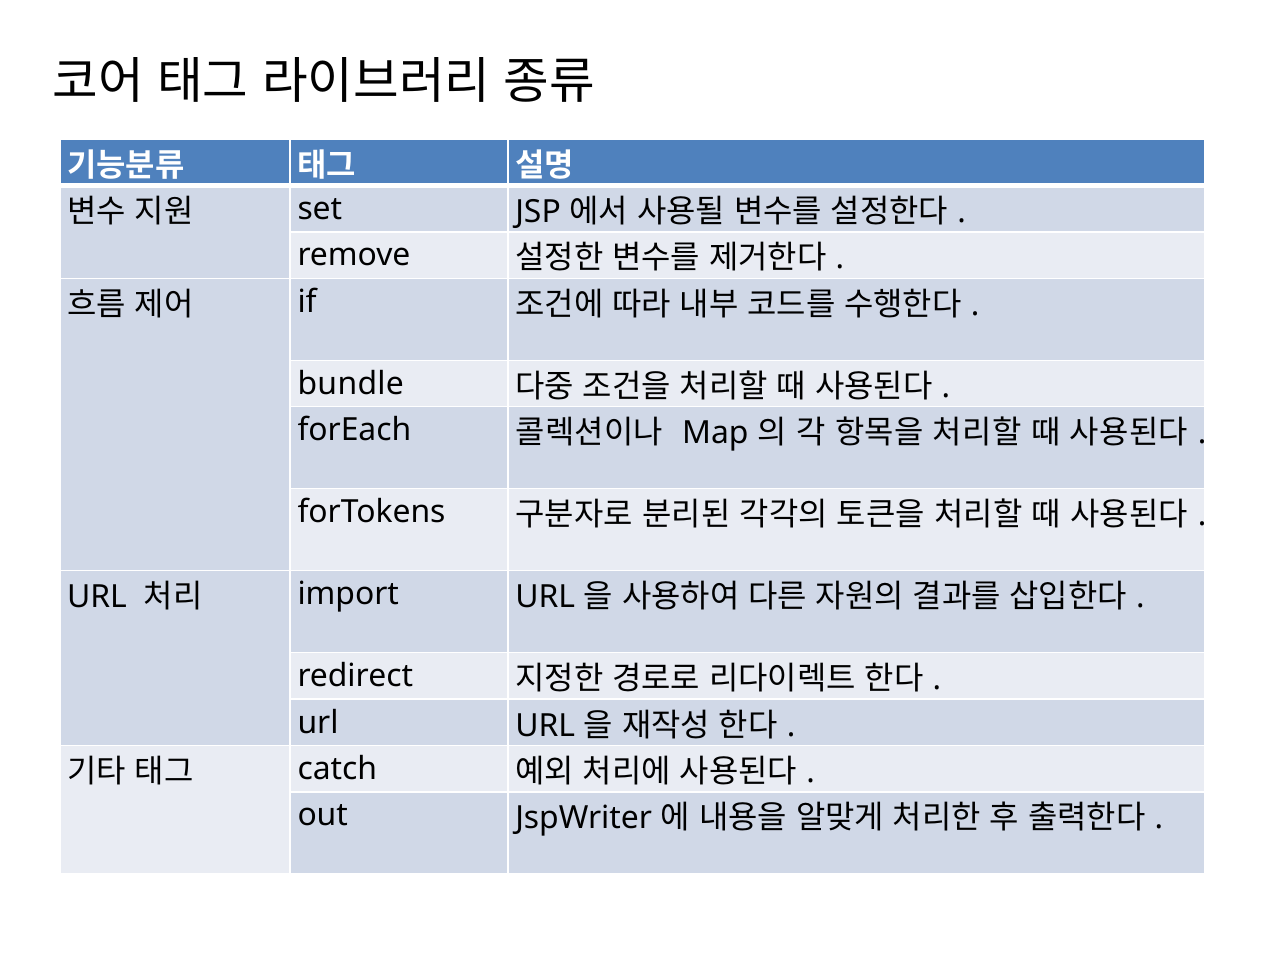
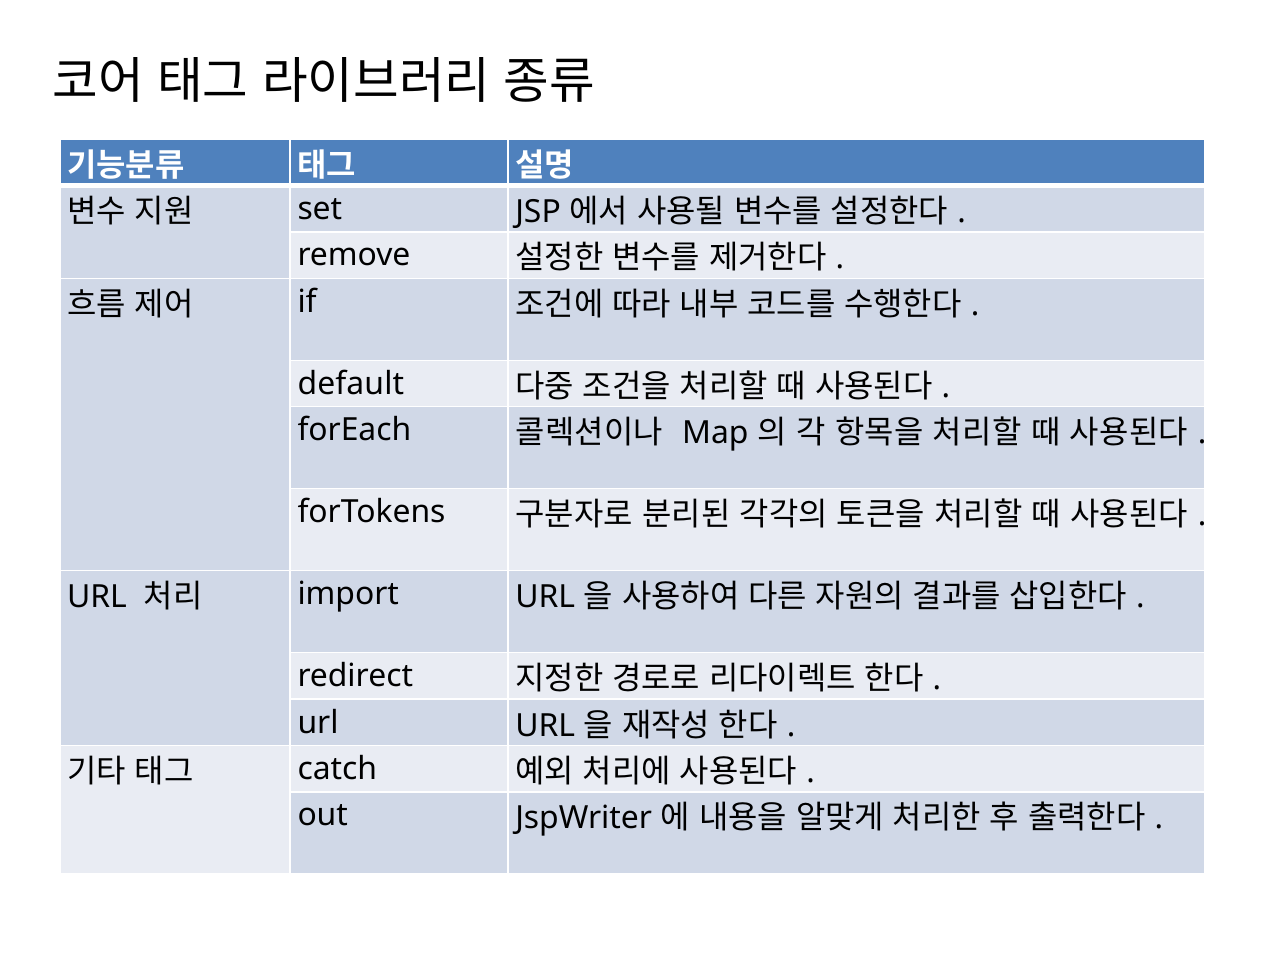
bundle: bundle -> default (351, 384)
